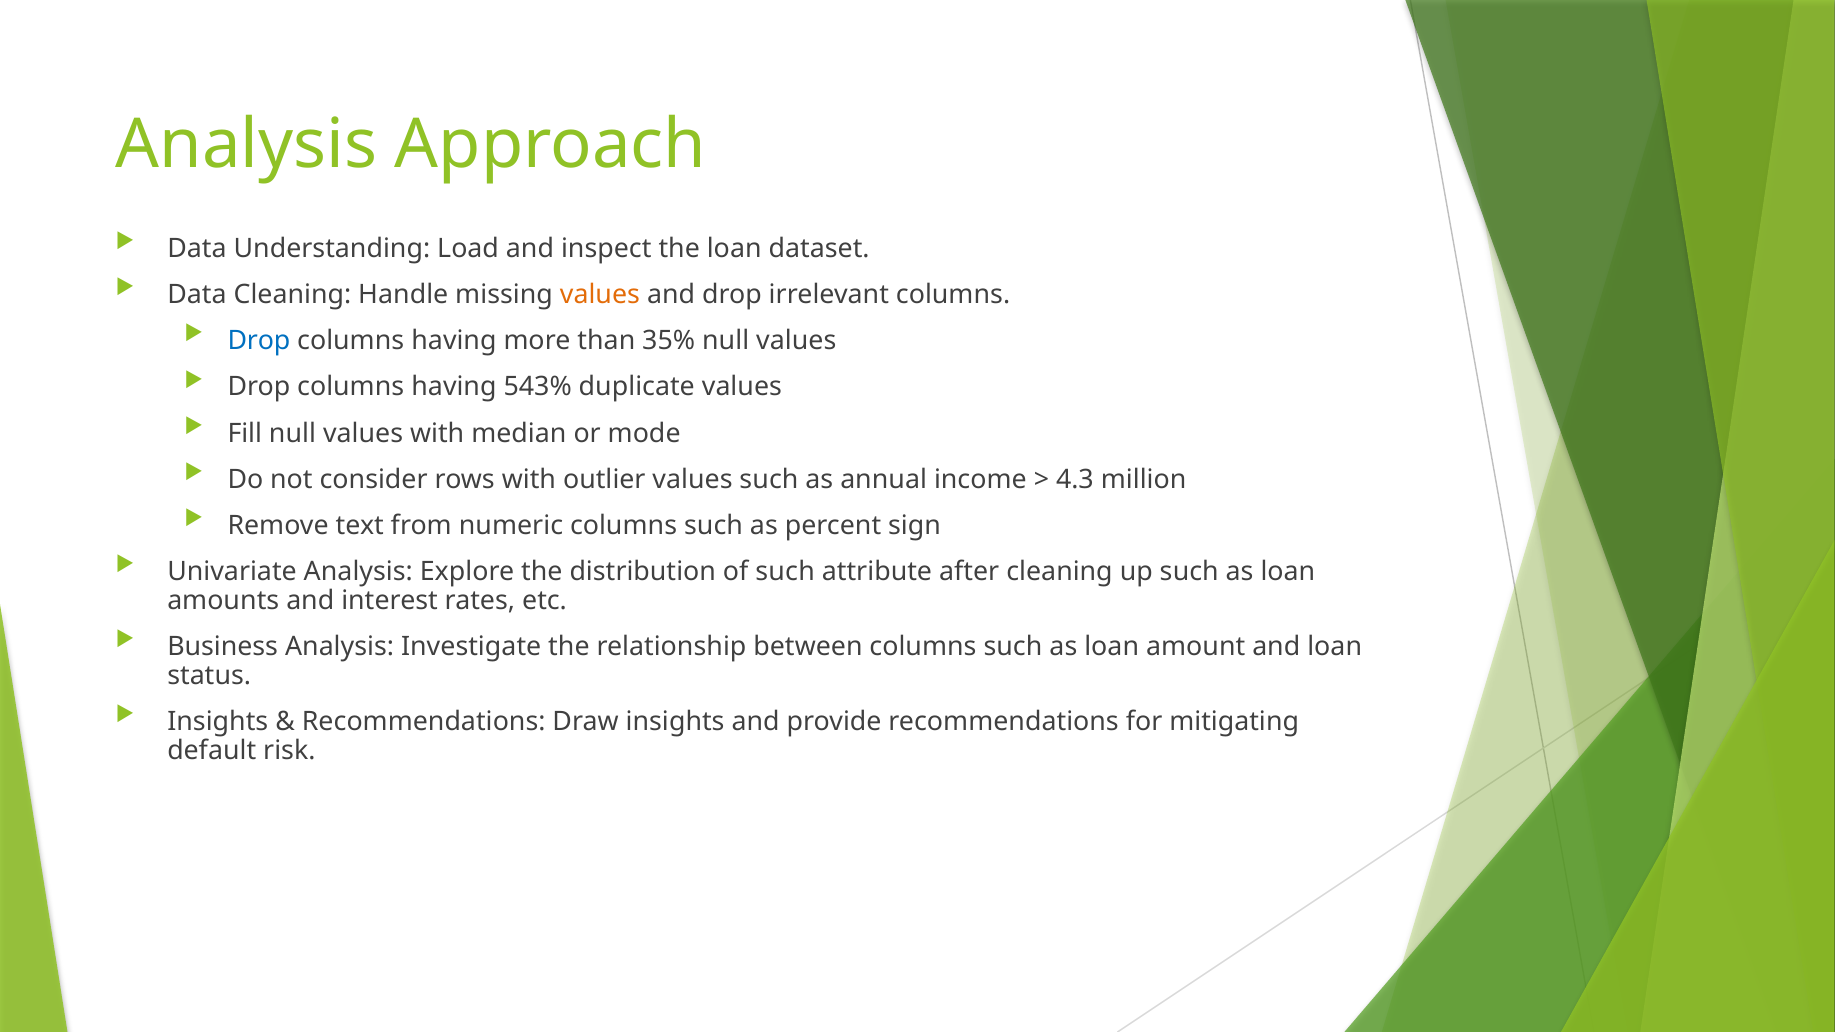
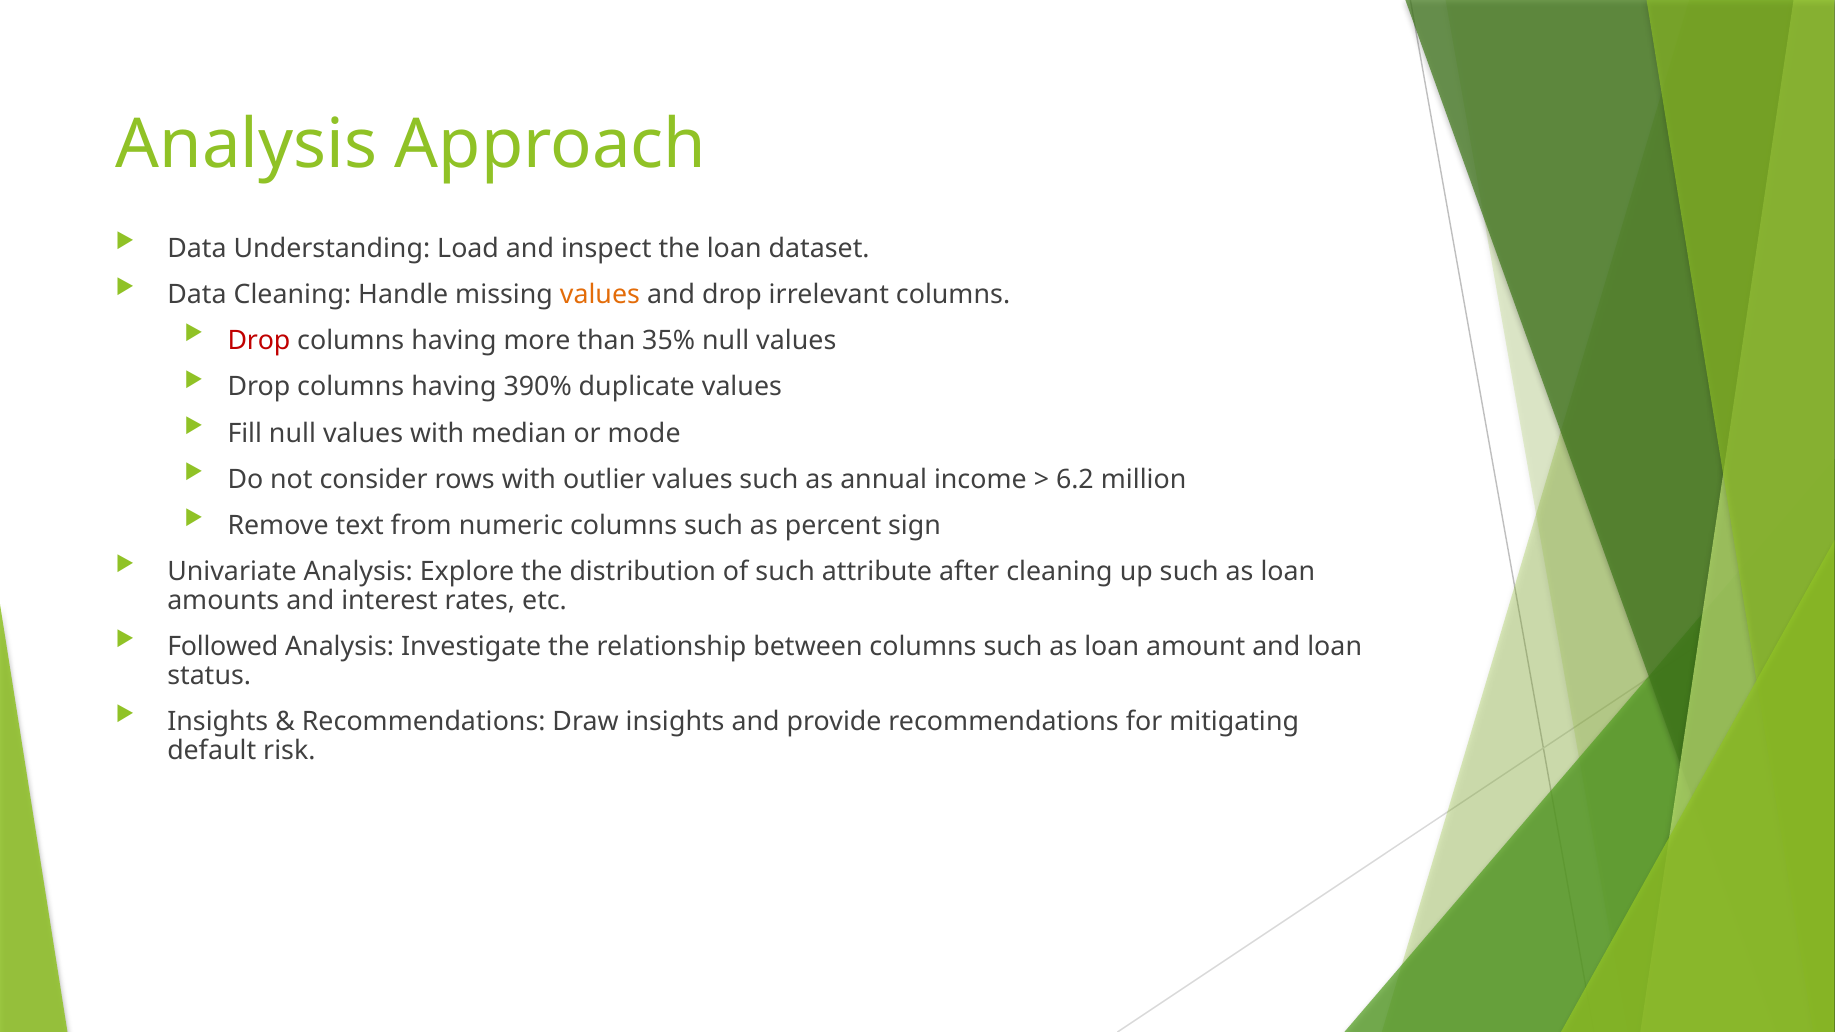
Drop colour: blue -> red (259, 341)
543%: 543% -> 390% (538, 387)
4.3: 4.3 -> 6.2 (1075, 479)
Business: Business -> Followed (223, 647)
